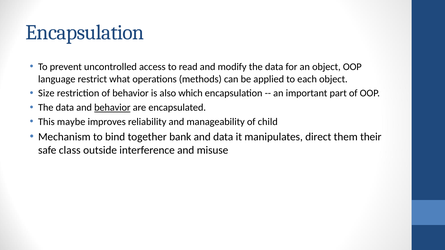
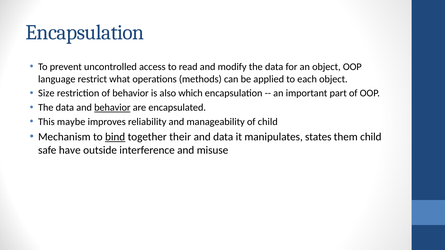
bind underline: none -> present (115, 137)
bank: bank -> their (180, 137)
direct: direct -> states (318, 137)
them their: their -> child (371, 137)
class: class -> have (70, 150)
